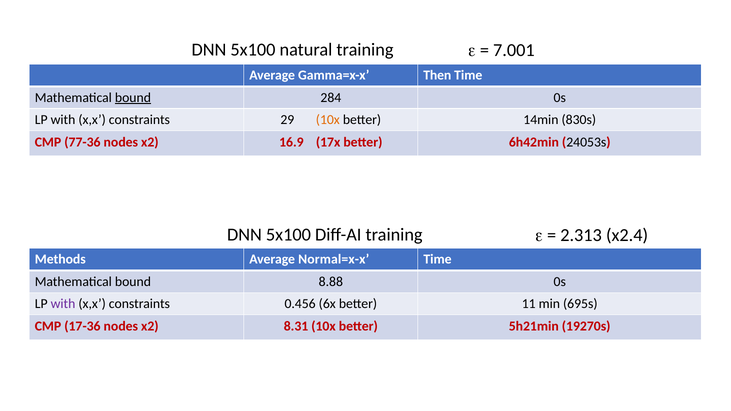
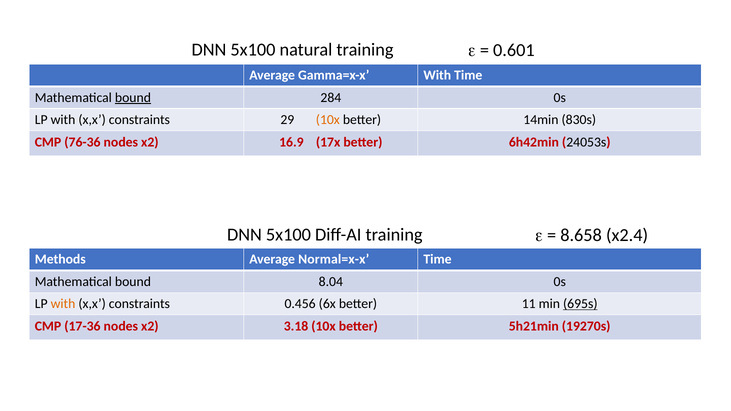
7.001: 7.001 -> 0.601 (514, 50)
Gamma=x-x Then: Then -> With (437, 75)
77-36: 77-36 -> 76-36 (82, 142)
2.313: 2.313 -> 8.658 (581, 235)
8.88: 8.88 -> 8.04 (331, 282)
with colour: purple -> orange (63, 304)
695s underline: none -> present (580, 304)
8.31: 8.31 -> 3.18 (296, 326)
